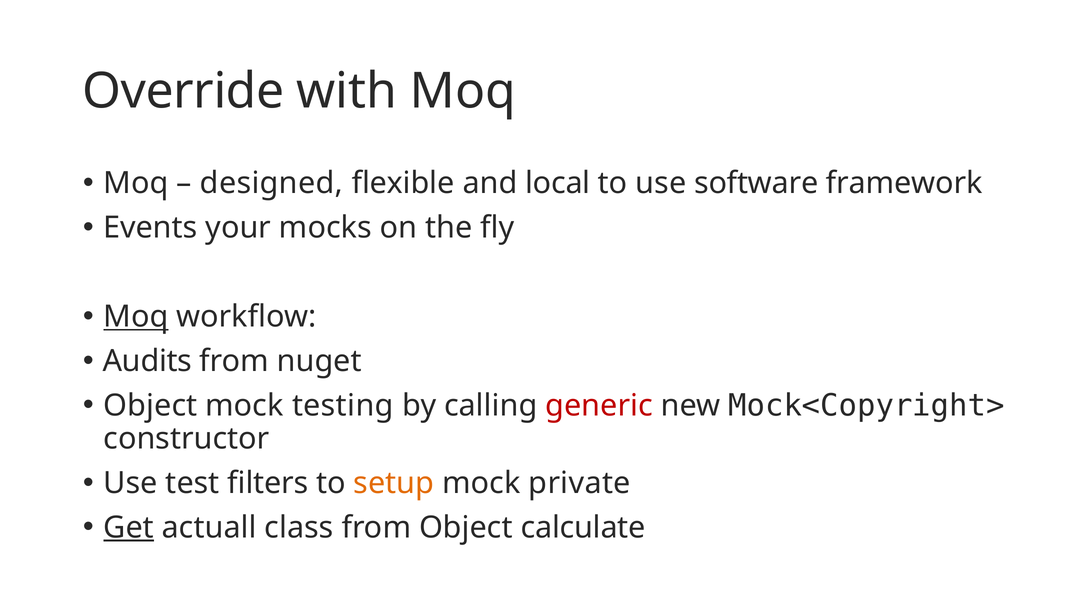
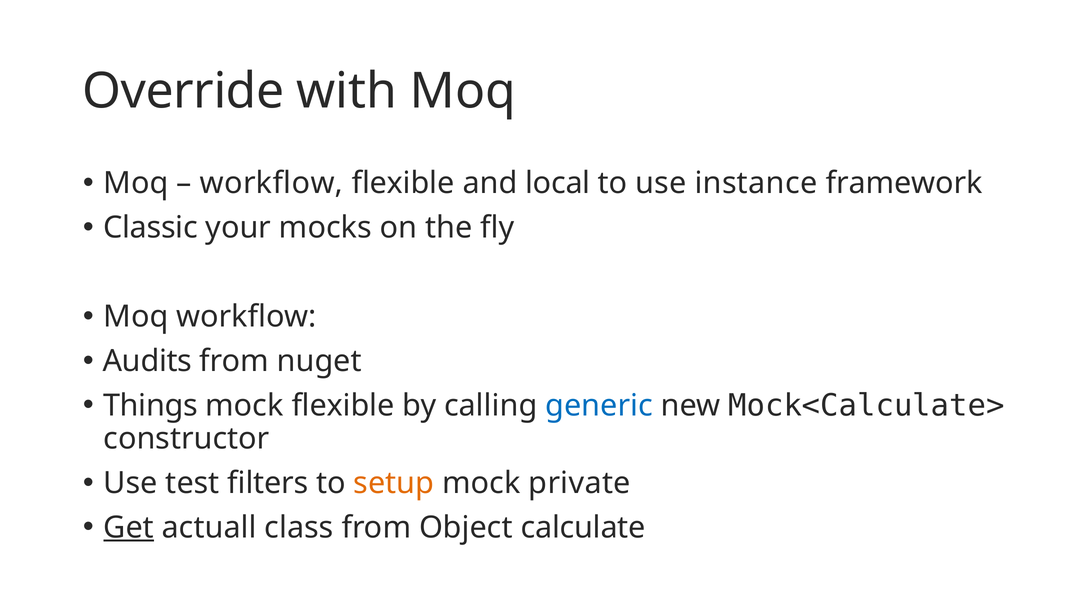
designed: designed -> workflow (271, 183)
software: software -> instance (756, 183)
Events: Events -> Classic (151, 228)
Moq underline: present -> none (136, 317)
Object: Object -> Things (151, 405)
mock testing: testing -> flexible (343, 405)
generic colour: red -> blue (599, 405)
Mock<Copyright>: Mock<Copyright> -> Mock<Calculate> (866, 405)
